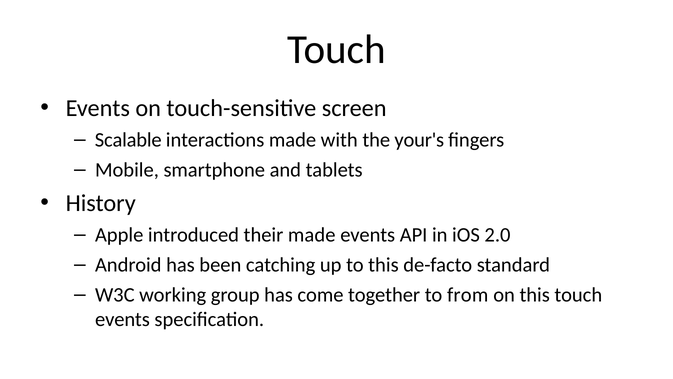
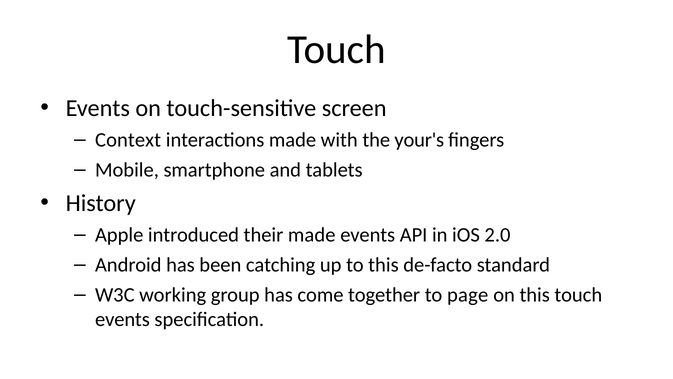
Scalable: Scalable -> Context (128, 140)
from: from -> page (468, 295)
